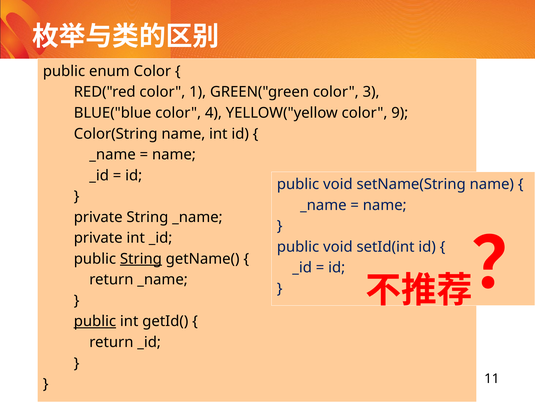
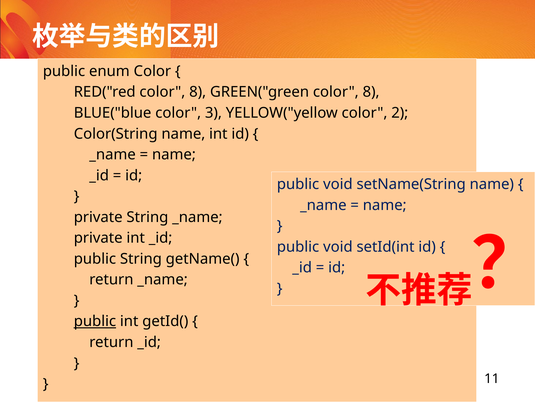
RED("red color 1: 1 -> 8 (198, 92)
GREEN("green color 3: 3 -> 8 (371, 92)
4: 4 -> 3 (213, 113)
9: 9 -> 2 (400, 113)
String underline: present -> none (141, 258)
